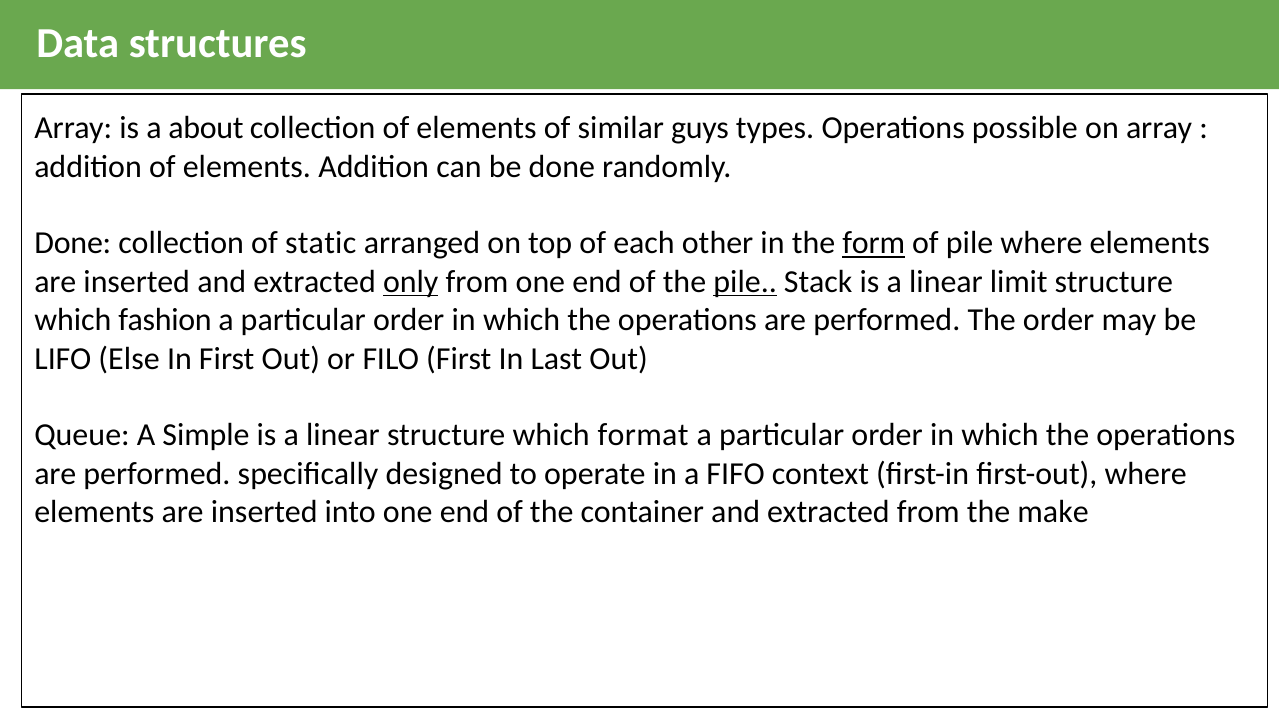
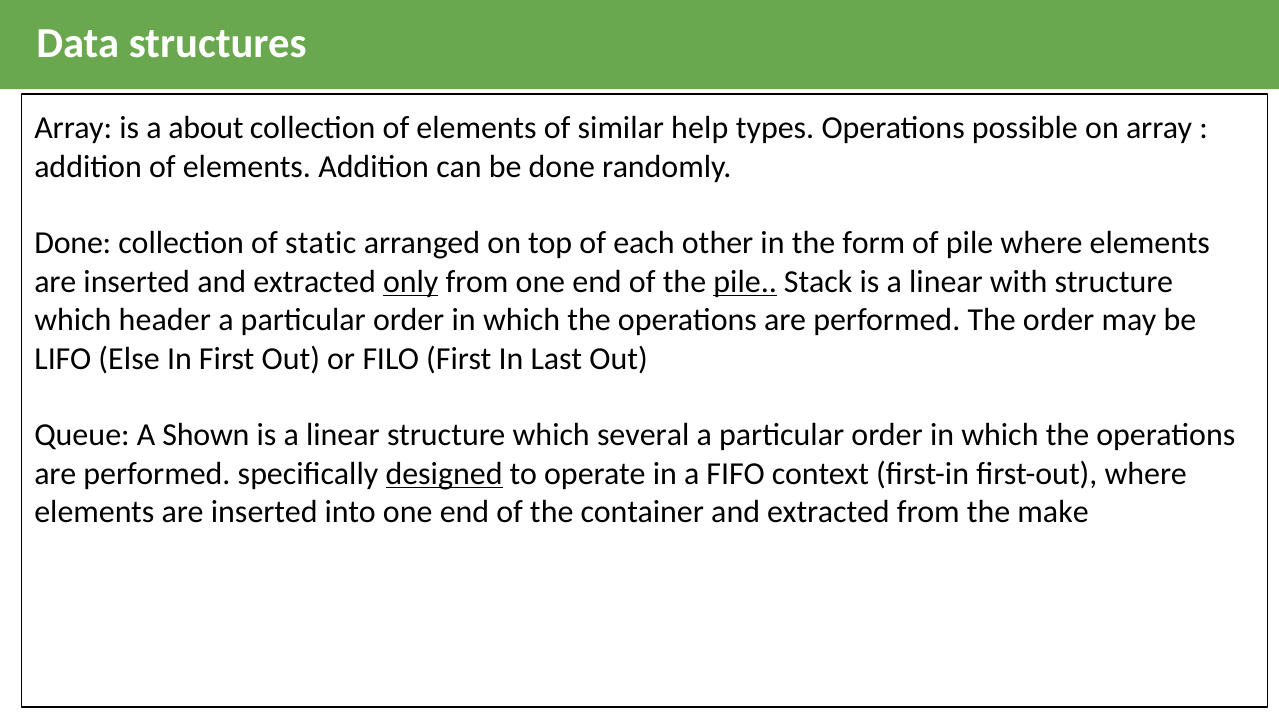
guys: guys -> help (700, 128)
form underline: present -> none (874, 243)
limit: limit -> with (1019, 282)
fashion: fashion -> header (165, 320)
Simple: Simple -> Shown (206, 435)
format: format -> several (643, 435)
designed underline: none -> present (444, 473)
